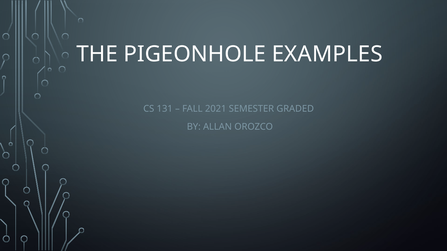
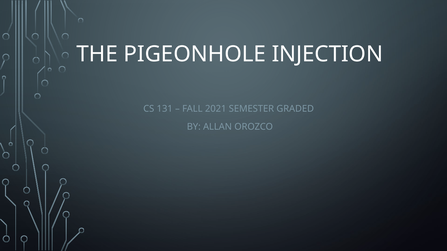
EXAMPLES: EXAMPLES -> INJECTION (327, 54)
